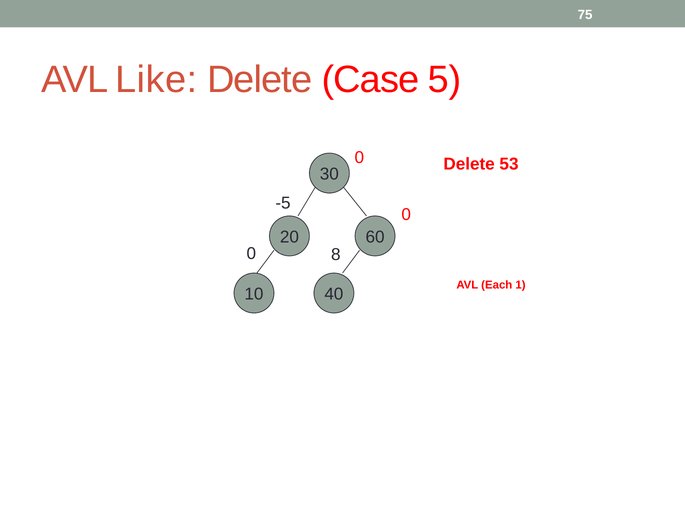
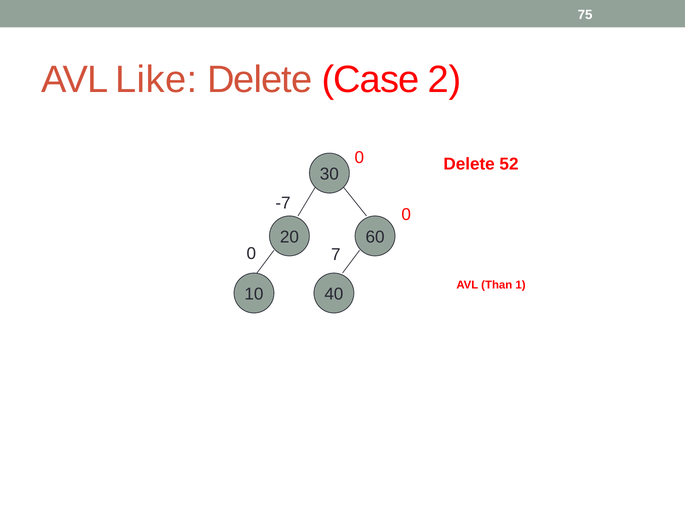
5: 5 -> 2 (445, 80)
53: 53 -> 52 (509, 164)
-5: -5 -> -7 (283, 203)
8: 8 -> 7 (336, 255)
Each: Each -> Than (497, 285)
